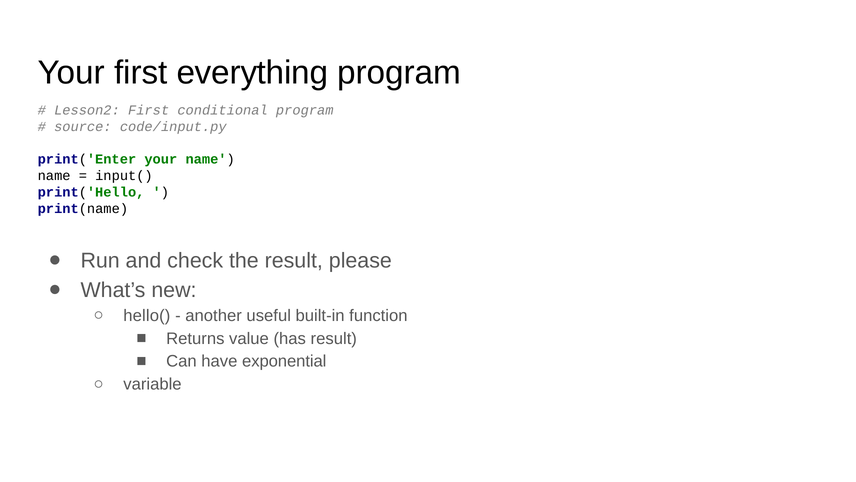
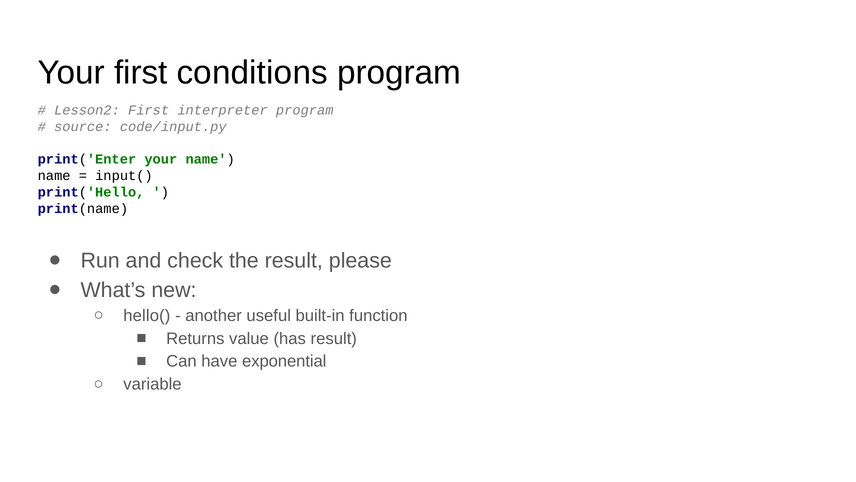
everything: everything -> conditions (252, 73)
conditional: conditional -> interpreter (223, 110)
